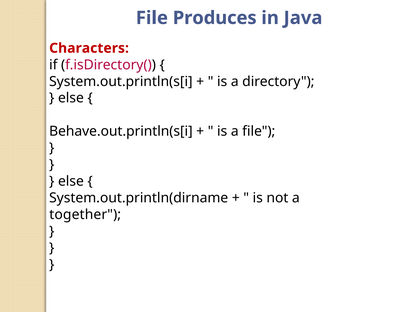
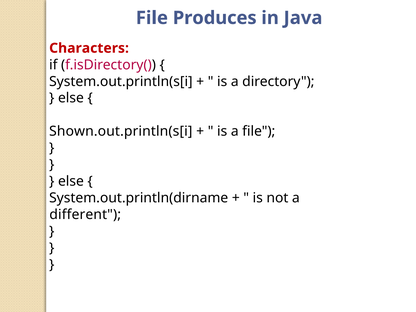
Behave.out.println(s[i: Behave.out.println(s[i -> Shown.out.println(s[i (121, 131)
together: together -> different (85, 215)
